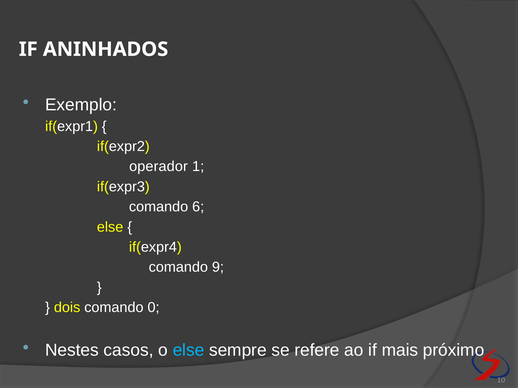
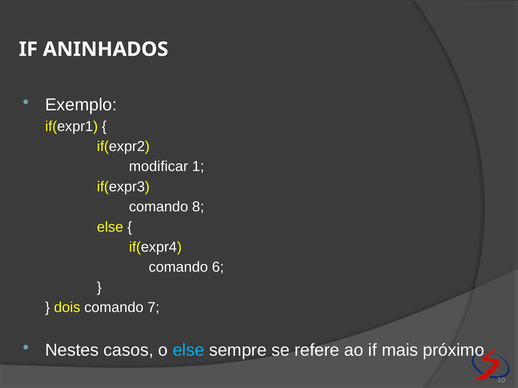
operador: operador -> modificar (159, 167)
6: 6 -> 8 (198, 207)
9: 9 -> 6 (218, 268)
0: 0 -> 7 (154, 308)
